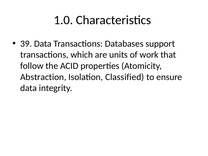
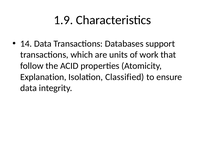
1.0: 1.0 -> 1.9 (63, 20)
39: 39 -> 14 (26, 44)
Abstraction: Abstraction -> Explanation (43, 77)
